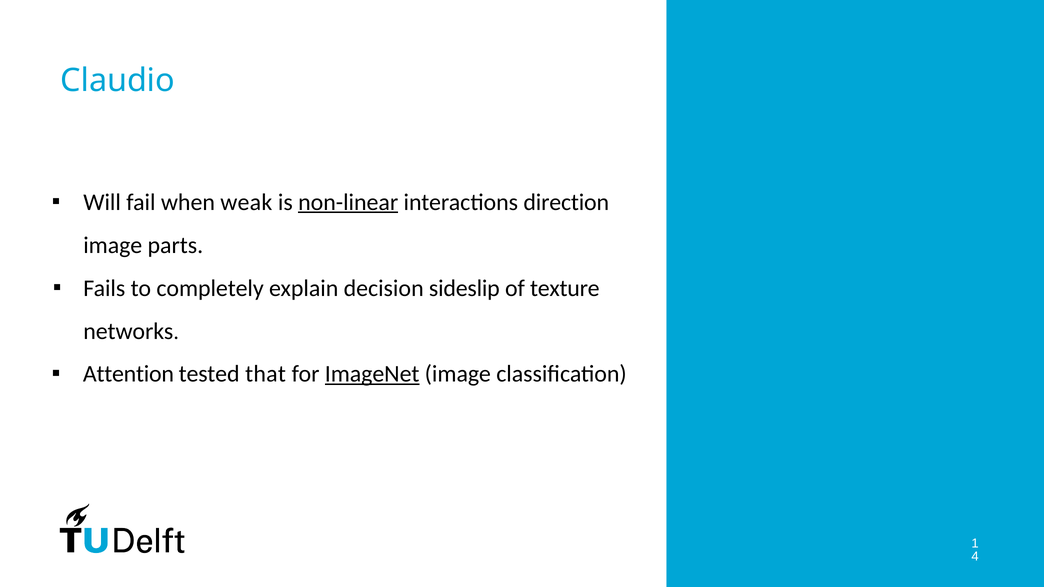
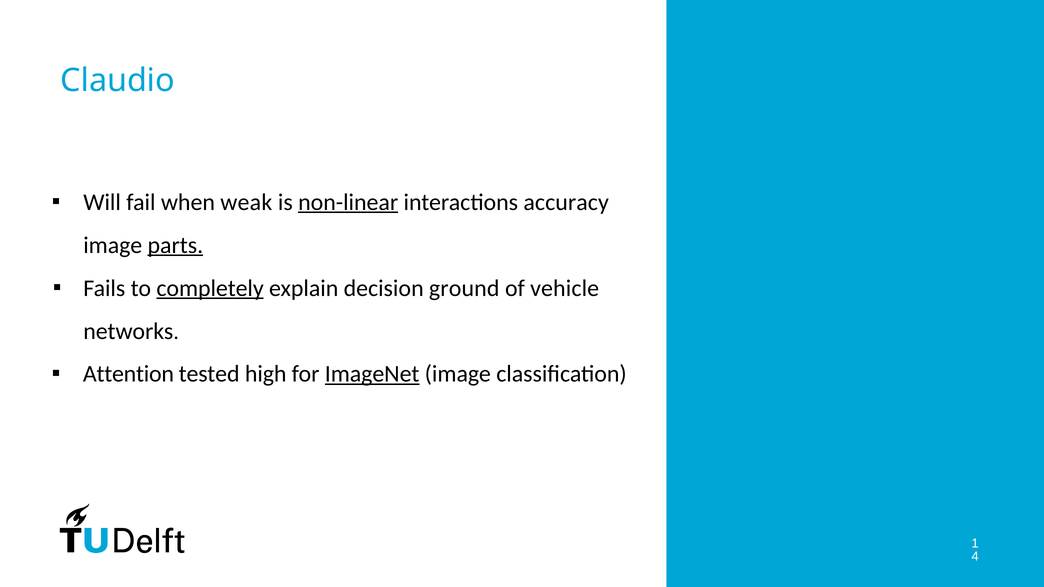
direction: direction -> accuracy (566, 202)
parts underline: none -> present (175, 245)
completely underline: none -> present (210, 288)
sideslip: sideslip -> ground (464, 288)
texture: texture -> vehicle (565, 288)
that: that -> high (266, 374)
